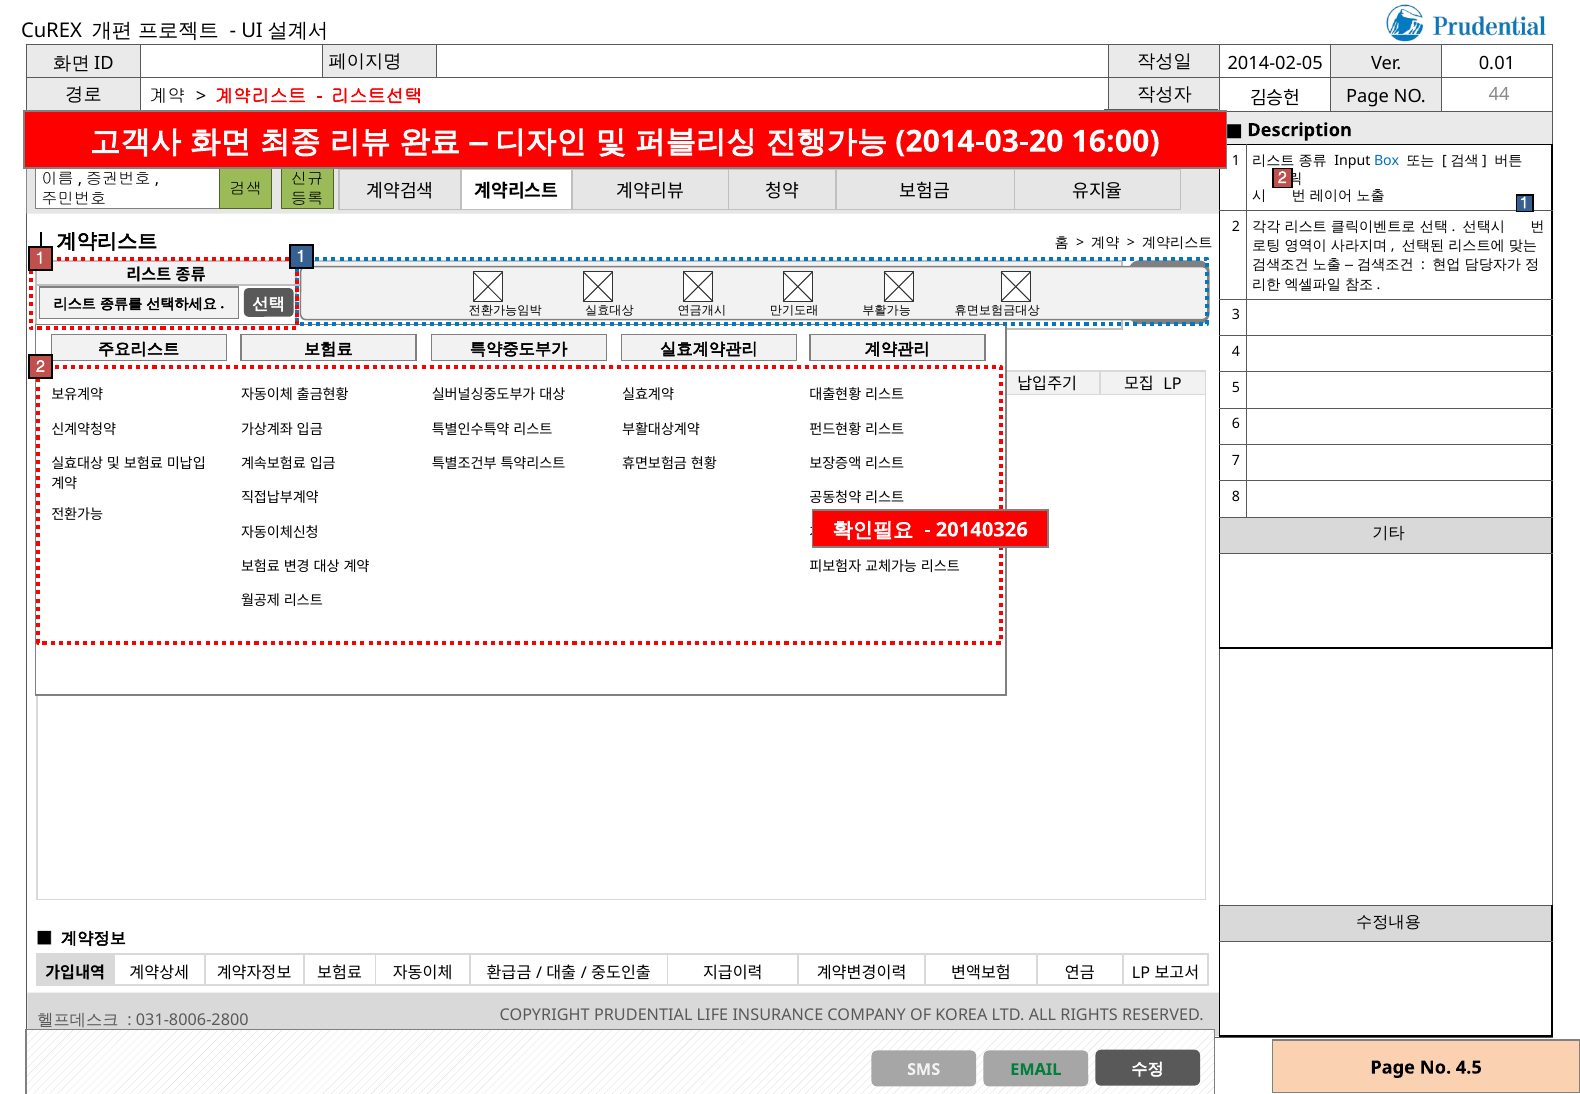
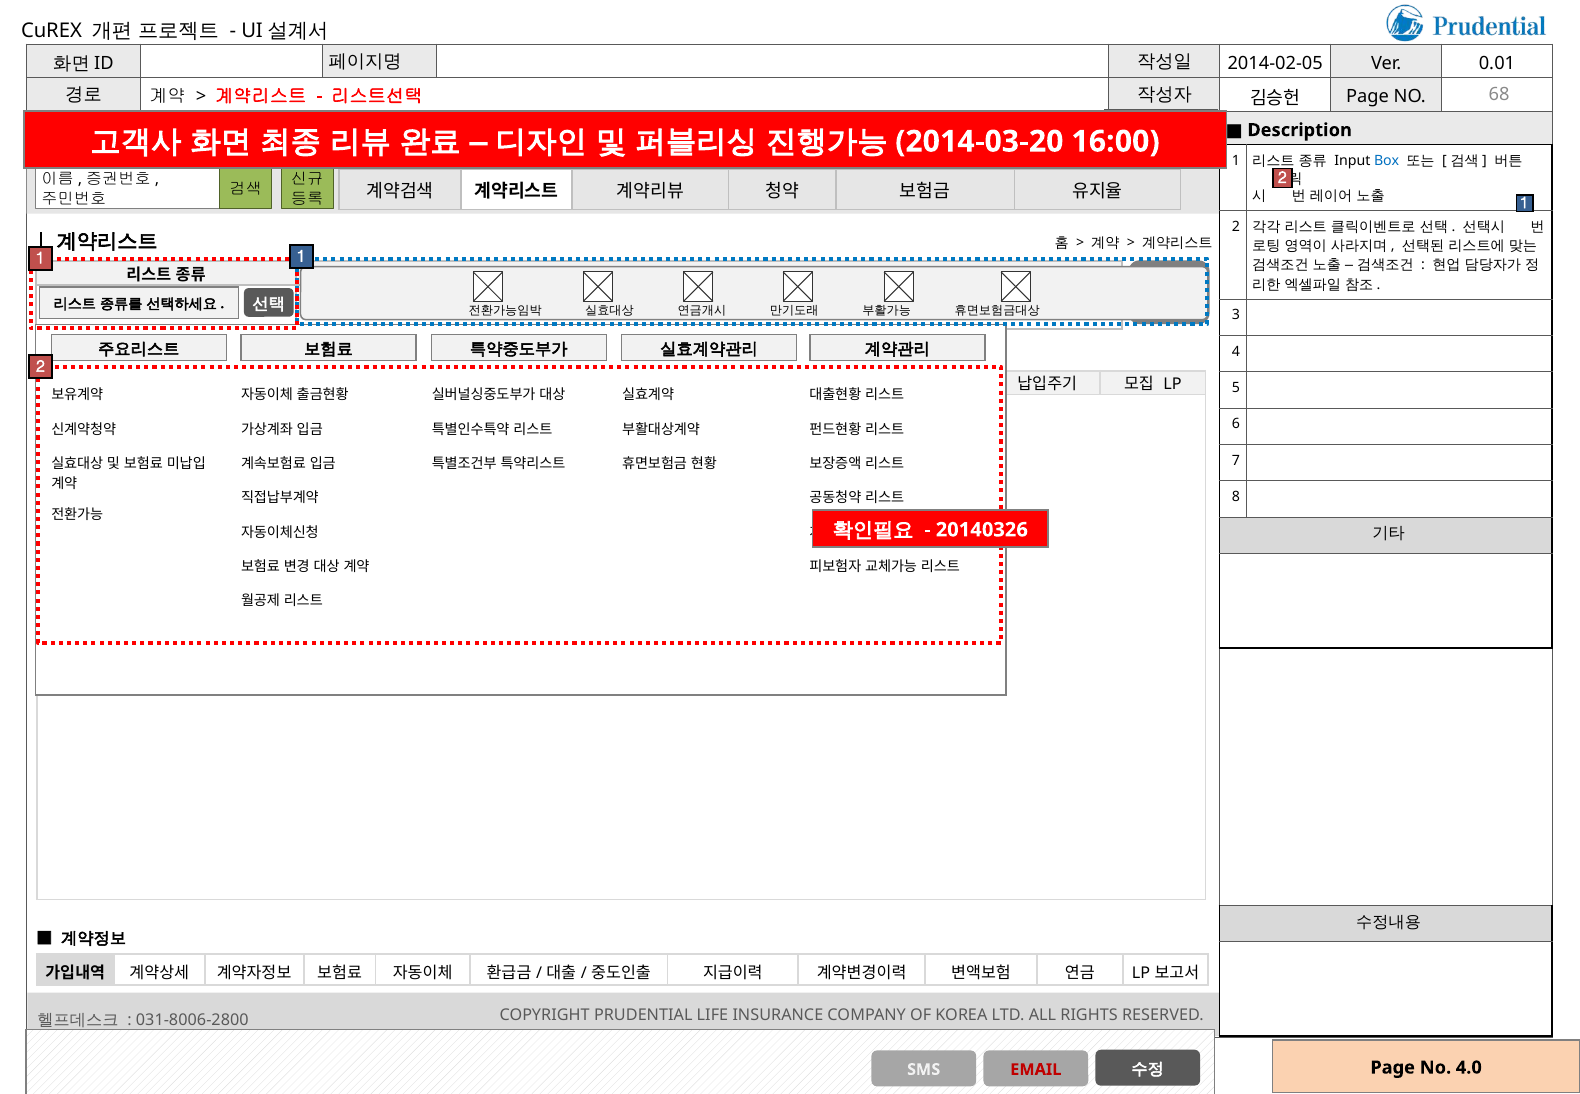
44: 44 -> 68 (1499, 95)
4.5: 4.5 -> 4.0 (1469, 1067)
EMAIL colour: green -> red (1036, 1069)
